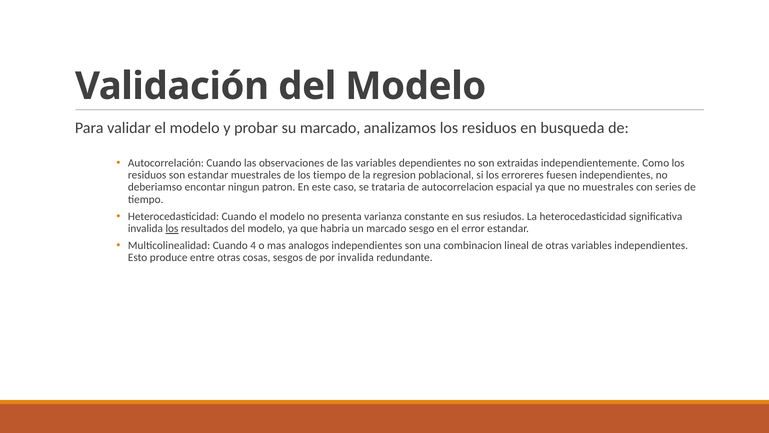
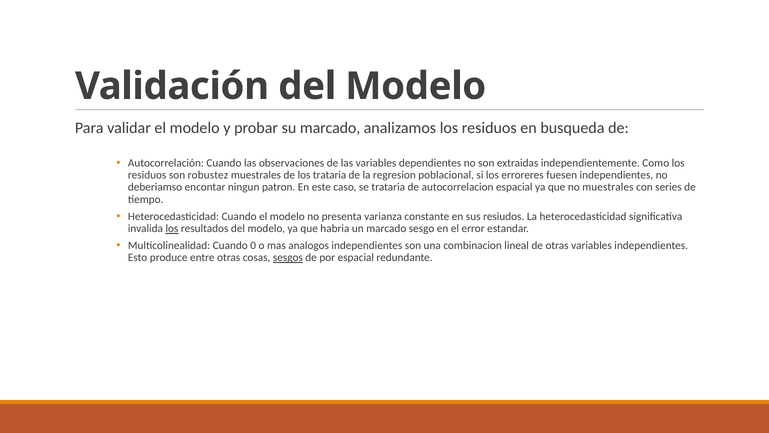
son estandar: estandar -> robustez (208, 175)
los tiempo: tiempo -> trataria (330, 175)
4: 4 -> 0 (253, 245)
sesgos underline: none -> present (288, 257)
por invalida: invalida -> espacial (356, 257)
